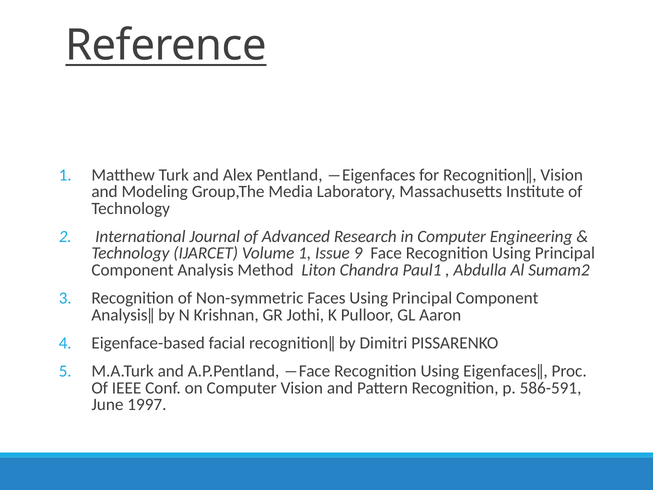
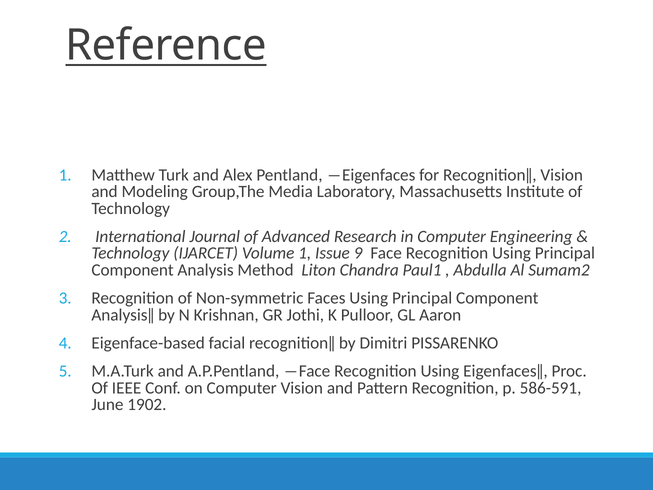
1997: 1997 -> 1902 (147, 404)
